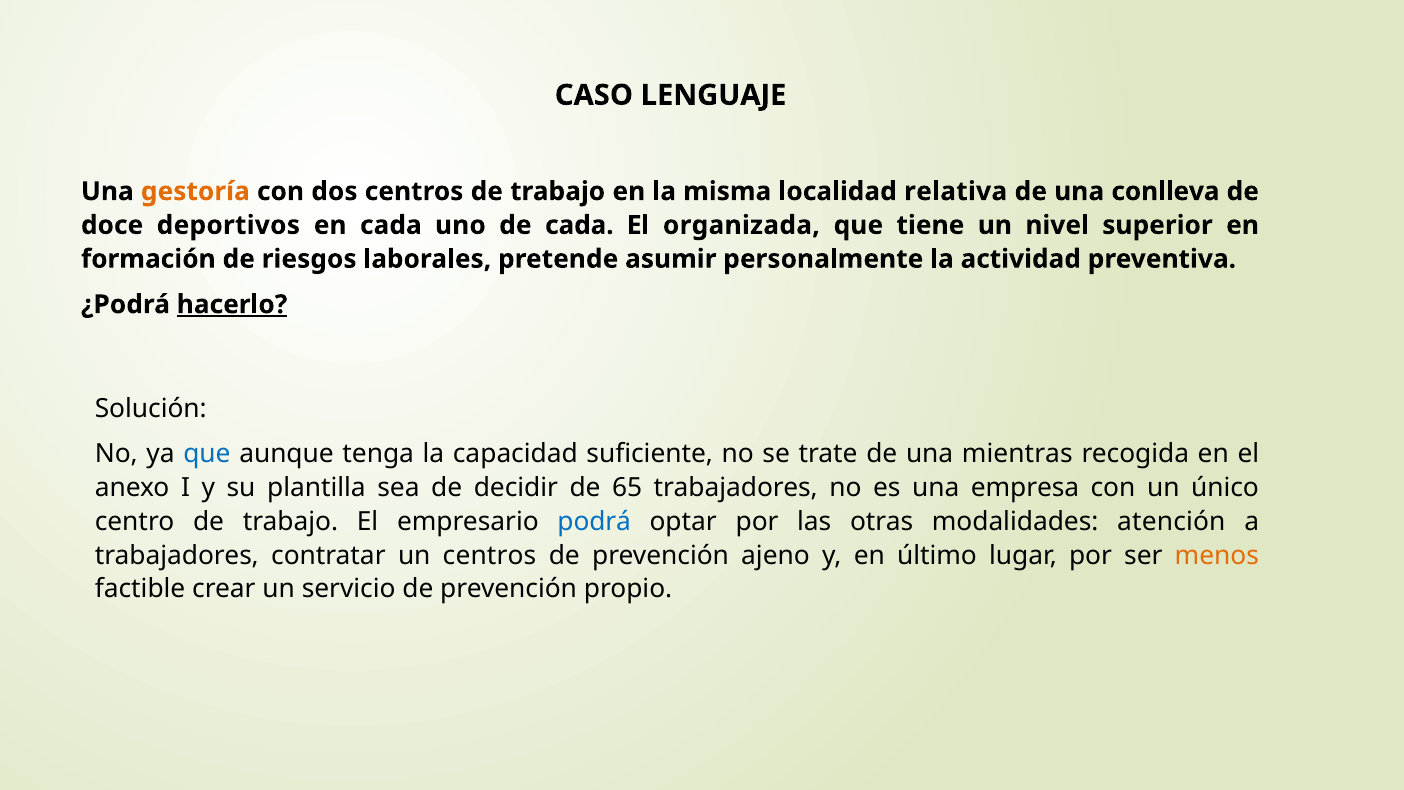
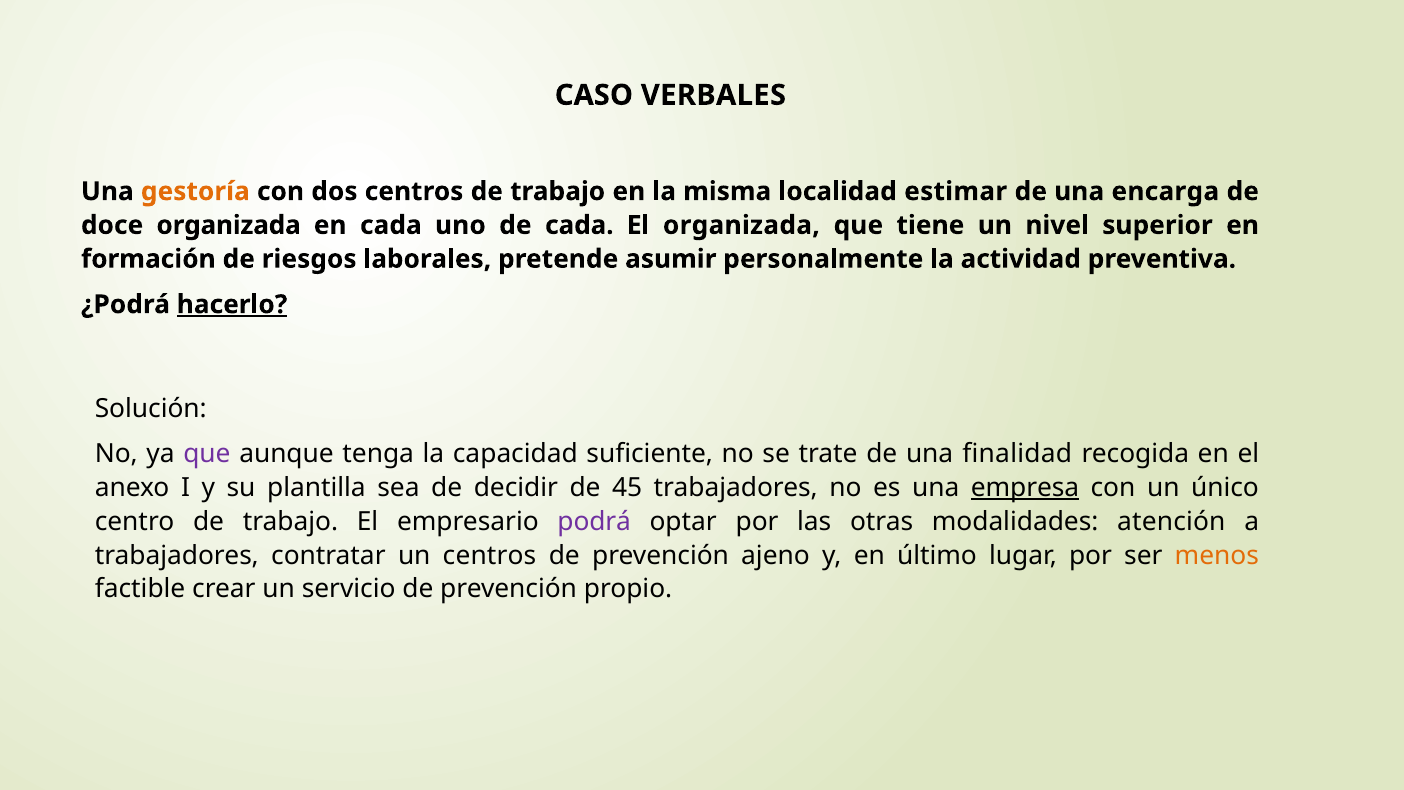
LENGUAJE: LENGUAJE -> VERBALES (713, 95)
relativa: relativa -> estimar (956, 191)
conlleva: conlleva -> encarga (1165, 191)
doce deportivos: deportivos -> organizada (229, 225)
que colour: blue -> purple (207, 454)
mientras: mientras -> finalidad (1017, 454)
65: 65 -> 45 (627, 488)
empresa underline: none -> present (1025, 488)
podrá colour: blue -> purple (594, 522)
